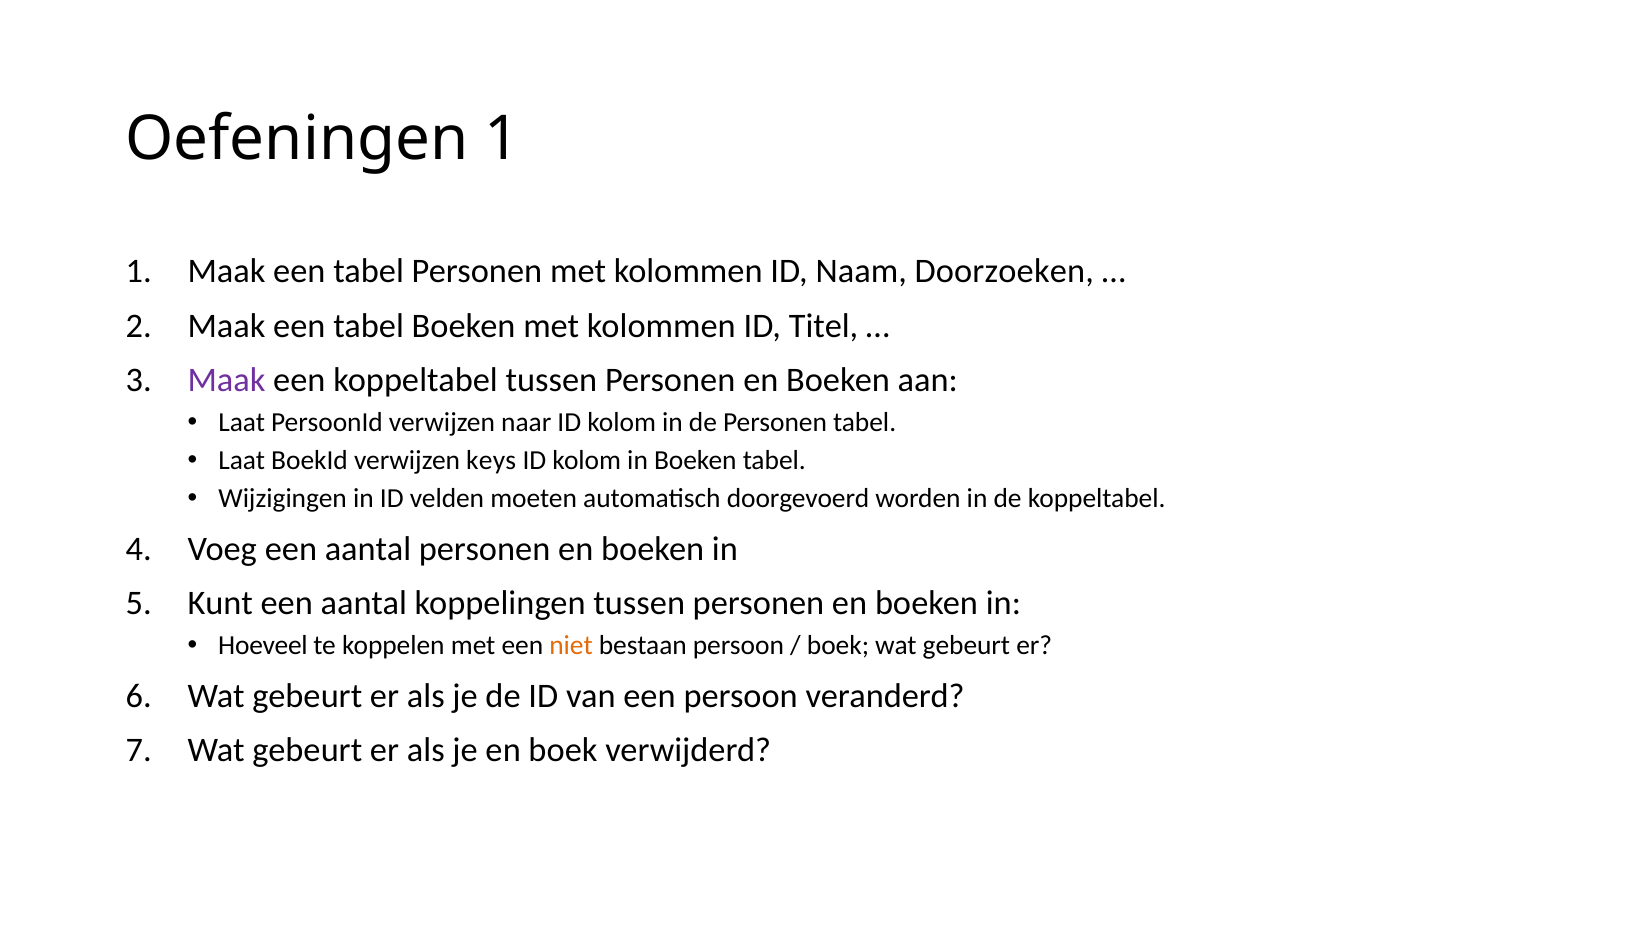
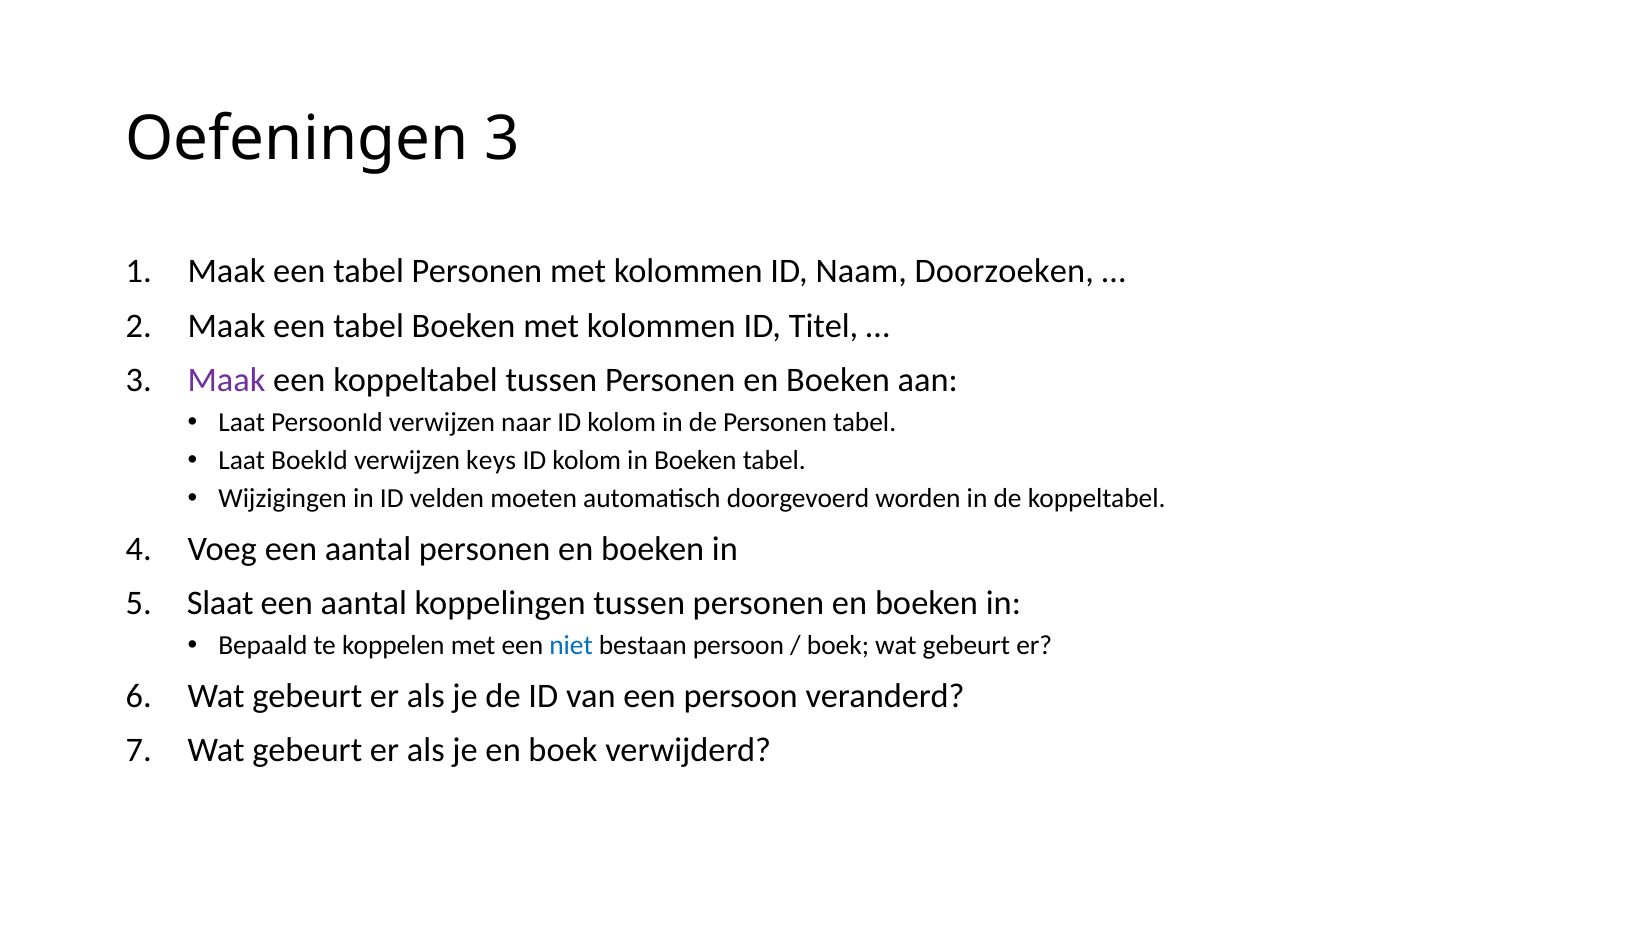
Oefeningen 1: 1 -> 3 (502, 139)
Kunt: Kunt -> Slaat (220, 603)
Hoeveel: Hoeveel -> Bepaald (263, 645)
niet colour: orange -> blue (571, 645)
